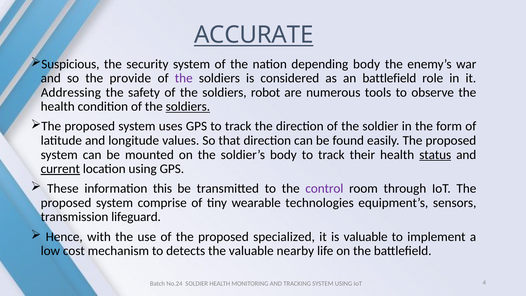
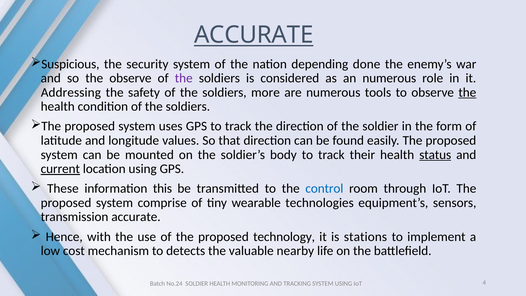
depending body: body -> done (367, 64)
the provide: provide -> observe (130, 78)
an battlefield: battlefield -> numerous (389, 78)
robot: robot -> more (265, 92)
the underline: none -> present (467, 92)
soldiers underline: present -> none (188, 107)
control colour: purple -> blue (324, 188)
transmission lifeguard: lifeguard -> accurate (136, 217)
specialized: specialized -> technology (284, 237)
is valuable: valuable -> stations (365, 237)
